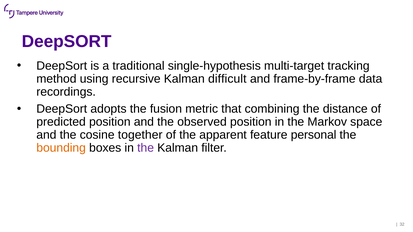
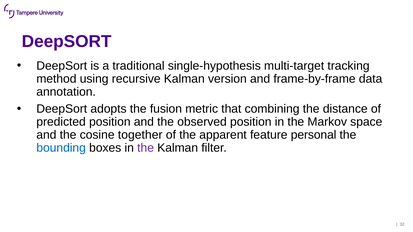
difficult: difficult -> version (227, 79)
recordings: recordings -> annotation (66, 92)
bounding colour: orange -> blue (61, 148)
